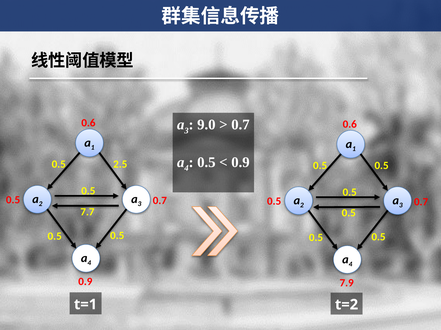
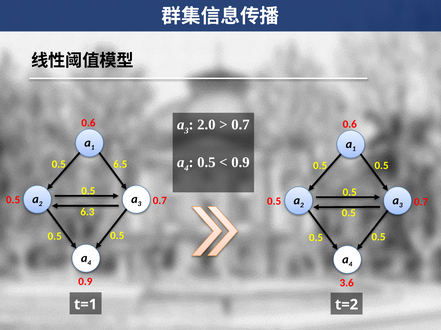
9.0: 9.0 -> 2.0 (206, 125)
2.5: 2.5 -> 6.5 (120, 164)
7.7: 7.7 -> 6.3 (87, 212)
7.9: 7.9 -> 3.6 (347, 284)
